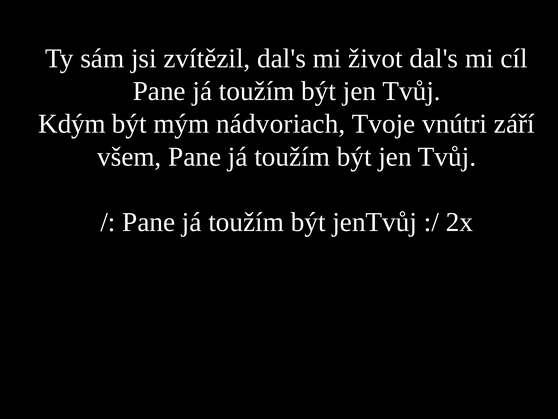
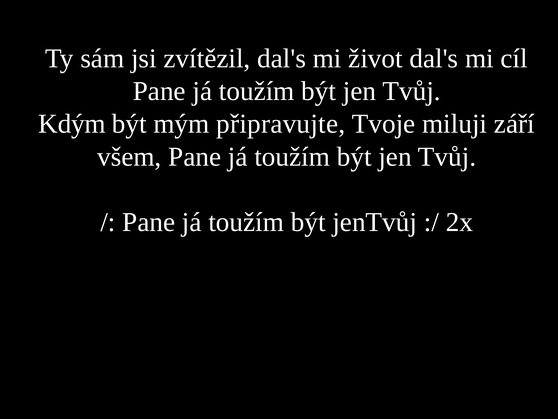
nádvoriach: nádvoriach -> připravujte (281, 124)
vnútri: vnútri -> miluji (455, 124)
